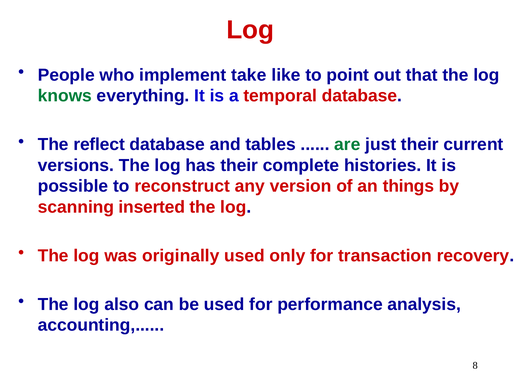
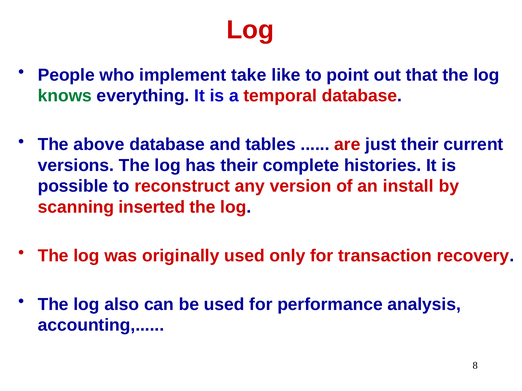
reflect: reflect -> above (99, 145)
are colour: green -> red (347, 145)
things: things -> install (408, 186)
